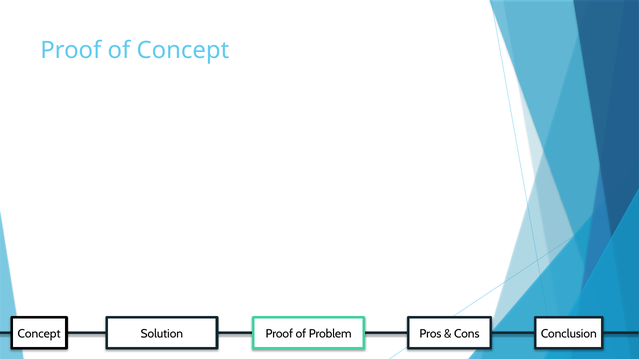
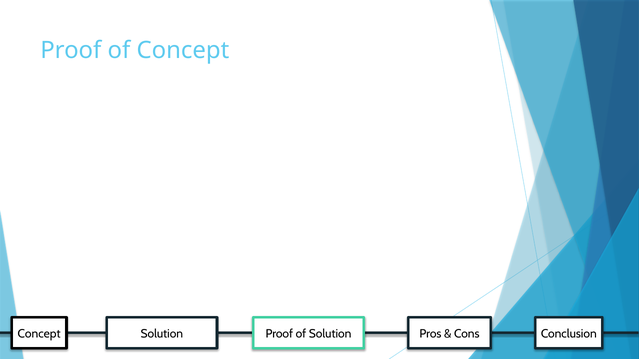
of Problem: Problem -> Solution (330, 334)
